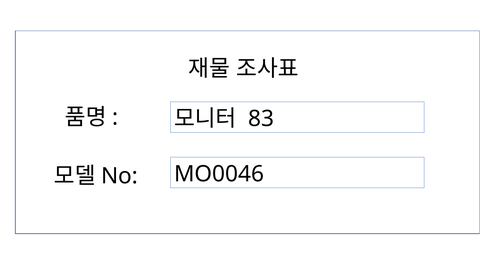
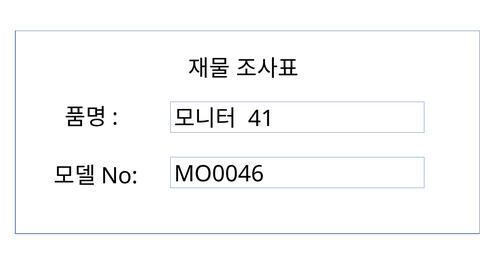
83: 83 -> 41 (261, 119)
